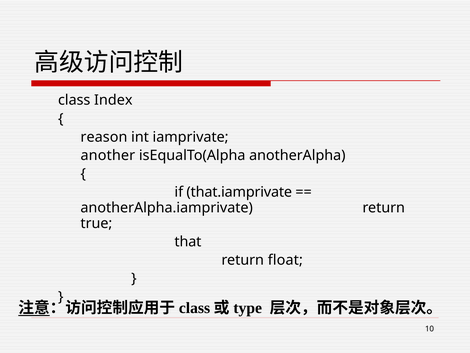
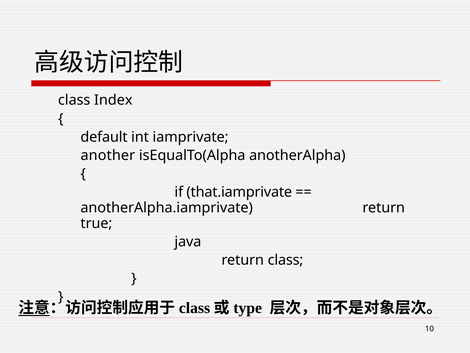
reason: reason -> default (104, 137)
that: that -> java (188, 241)
return float: float -> class (285, 260)
